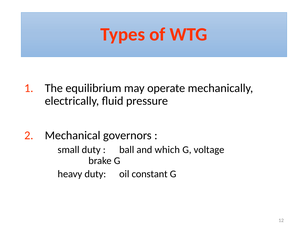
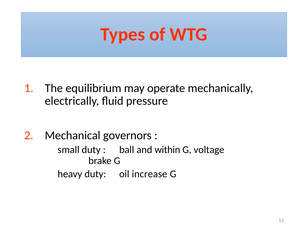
which: which -> within (167, 150)
constant: constant -> increase (150, 174)
